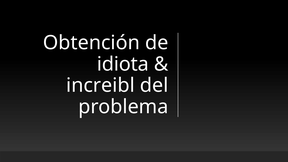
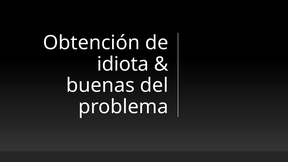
increibl: increibl -> buenas (100, 85)
